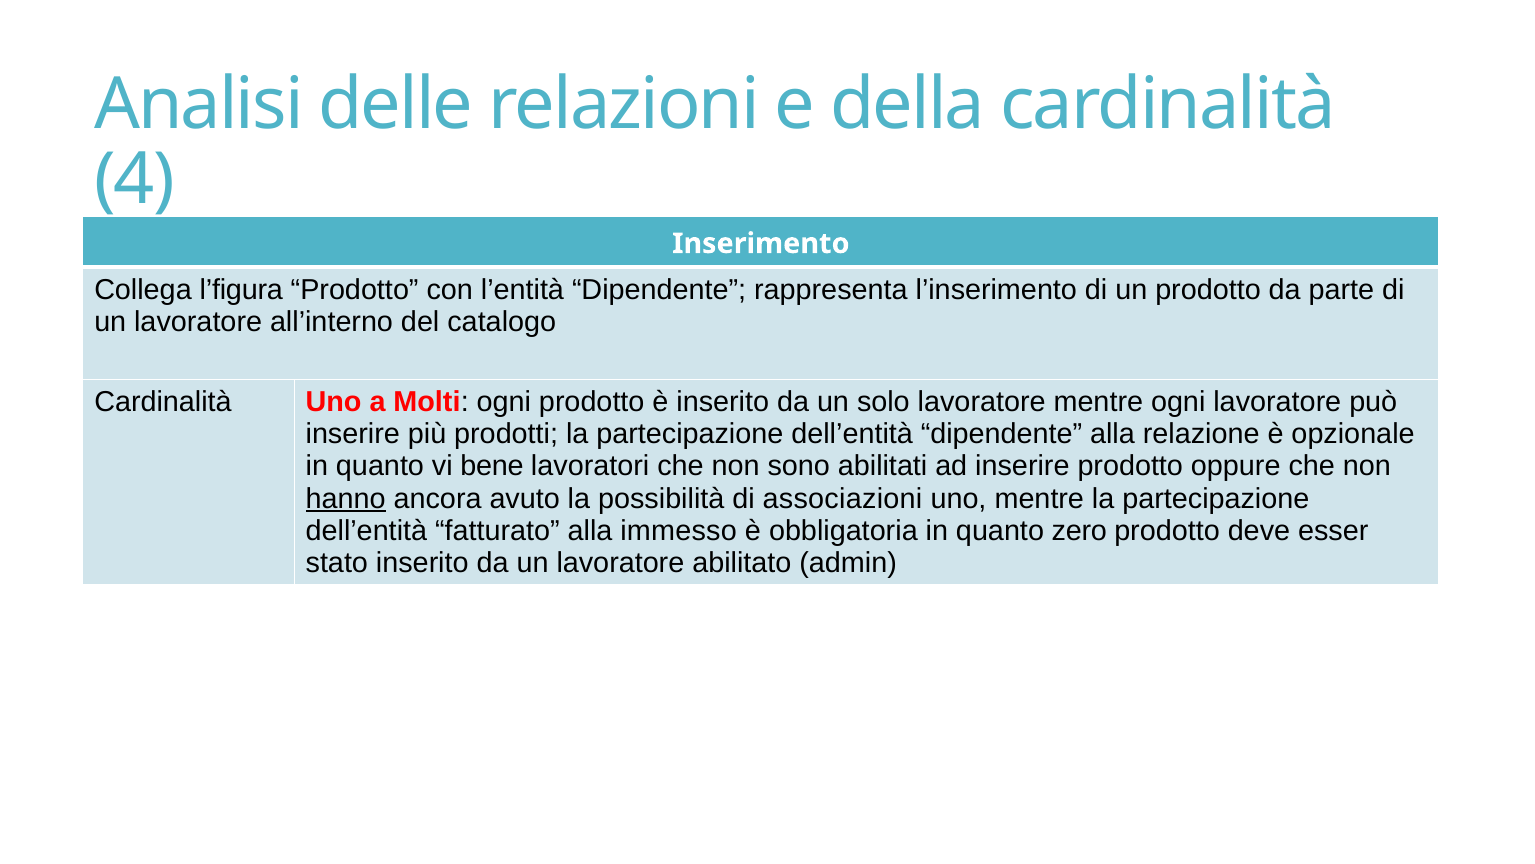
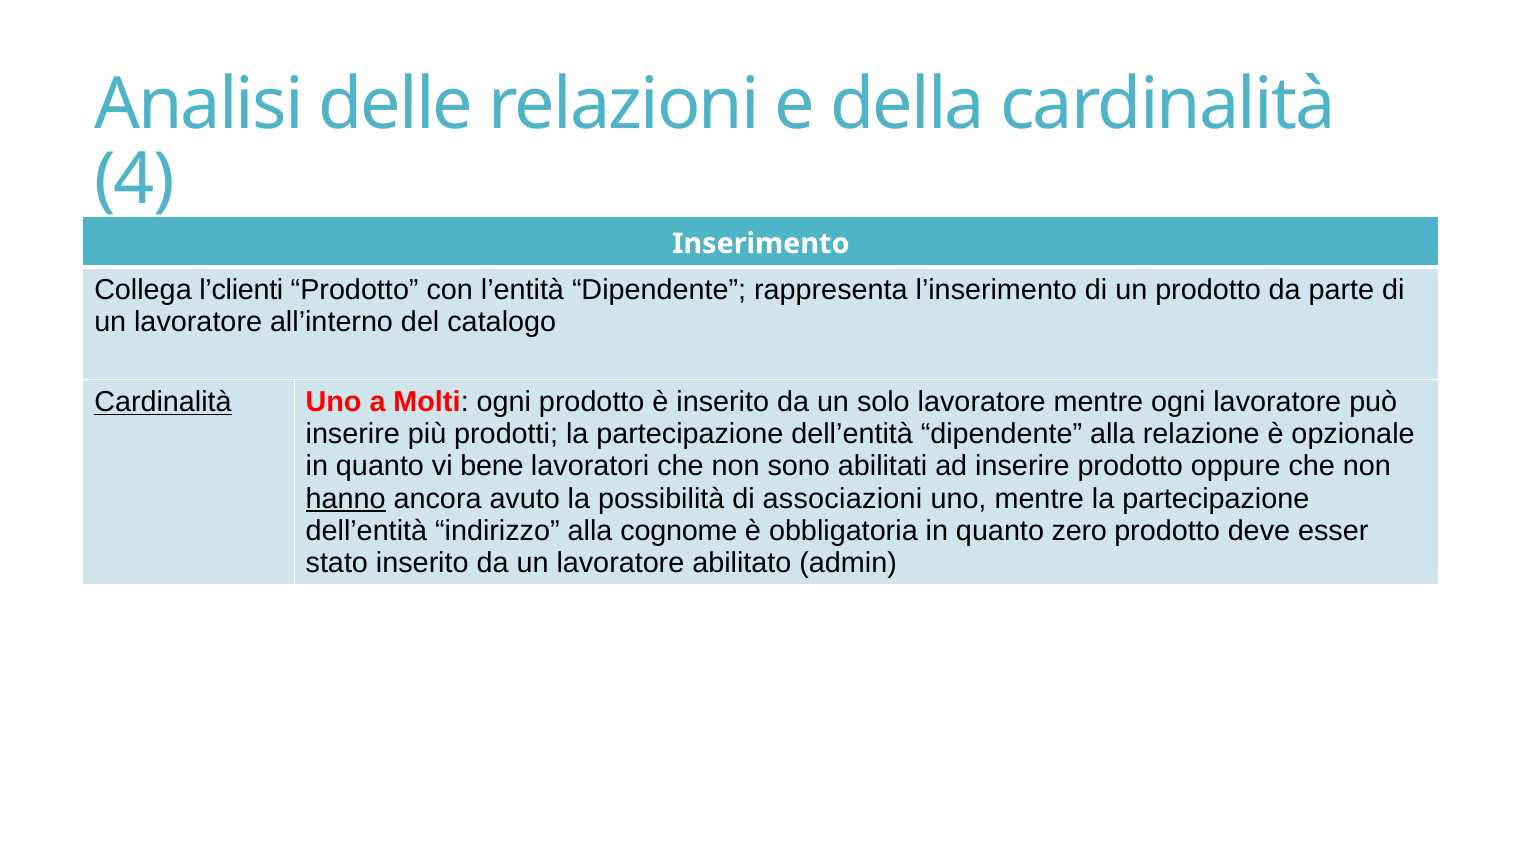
l’figura: l’figura -> l’clienti (241, 290)
Cardinalità underline: none -> present (163, 402)
fatturato: fatturato -> indirizzo (497, 531)
immesso: immesso -> cognome (679, 531)
